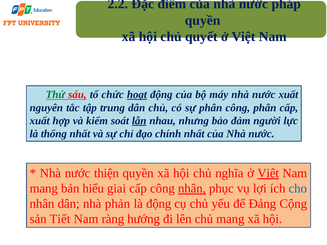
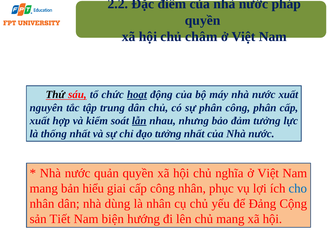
quyết: quyết -> châm (201, 37)
Thứ colour: green -> black (55, 95)
đảm người: người -> tưởng (267, 121)
đạo chính: chính -> tưởng (168, 134)
thiện: thiện -> quản (106, 173)
Việt underline: present -> none (268, 173)
nhân underline: present -> none (192, 189)
phản: phản -> dùng (118, 204)
là động: động -> nhân (159, 204)
ràng: ràng -> biện (113, 219)
